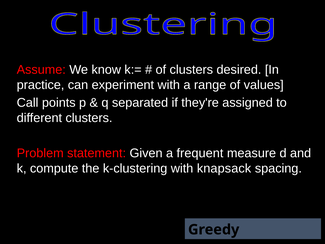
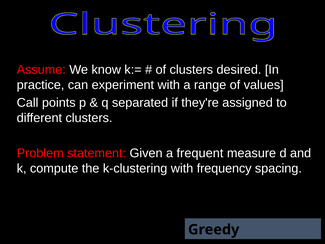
knapsack: knapsack -> frequency (224, 168)
